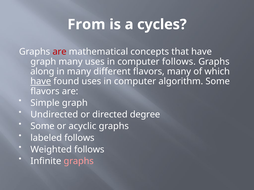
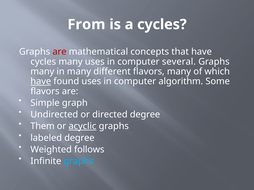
graph: graph -> cycles (43, 62)
computer follows: follows -> several (179, 62)
along: along -> many (42, 72)
Some: Some -> Them (42, 126)
acyclic underline: none -> present (82, 126)
labeled follows: follows -> degree (79, 138)
graphs colour: pink -> light blue (79, 162)
